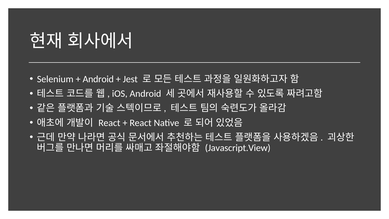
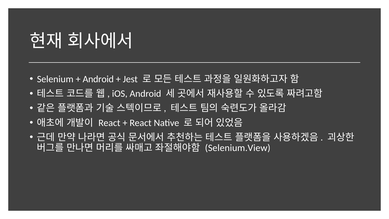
Javascript.View: Javascript.View -> Selenium.View (238, 148)
